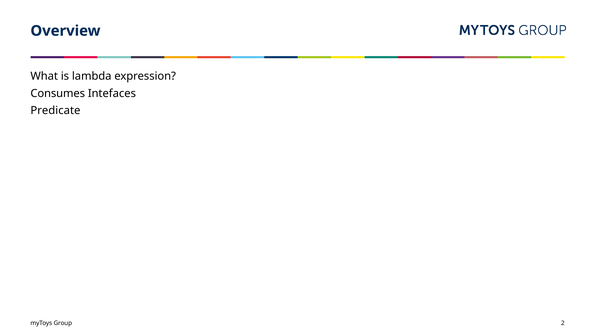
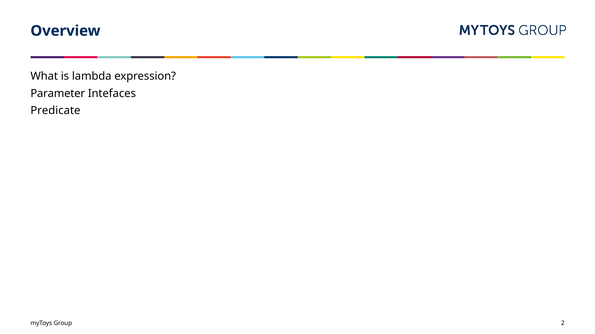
Consumes: Consumes -> Parameter (58, 94)
